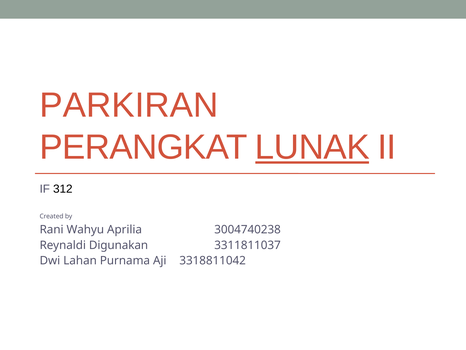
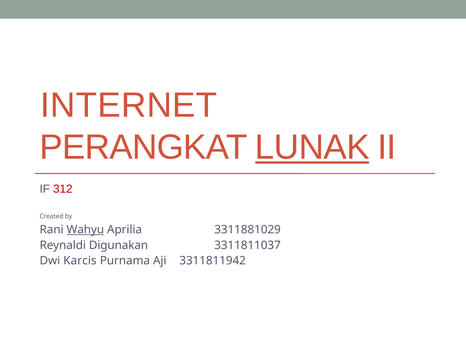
PARKIRAN: PARKIRAN -> INTERNET (129, 105)
312 colour: black -> red (63, 189)
Wahyu underline: none -> present (85, 229)
3004740238: 3004740238 -> 3311881029 (248, 229)
Lahan: Lahan -> Karcis (80, 260)
3318811042: 3318811042 -> 3311811942 (213, 260)
